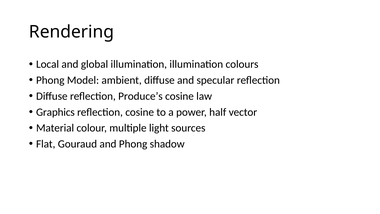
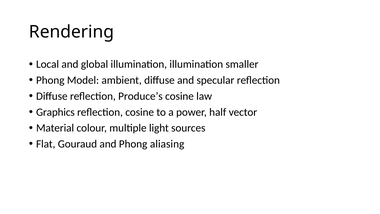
colours: colours -> smaller (242, 64)
shadow: shadow -> aliasing (167, 144)
